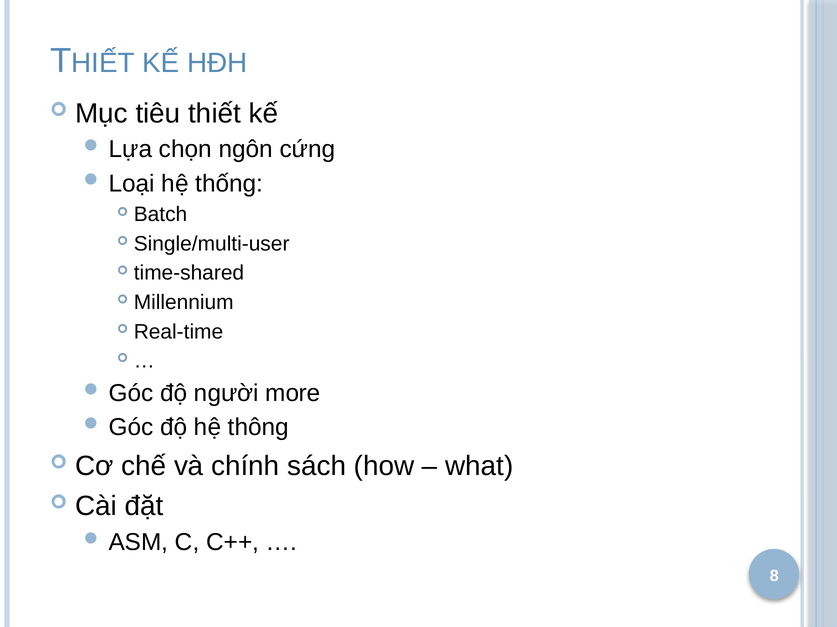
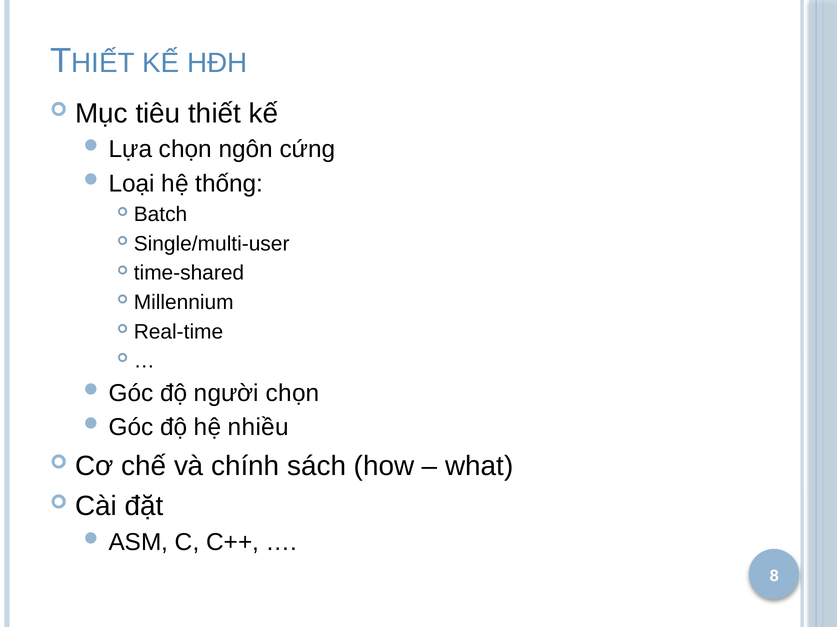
người more: more -> chọn (293, 394)
thông: thông -> nhiều (258, 428)
